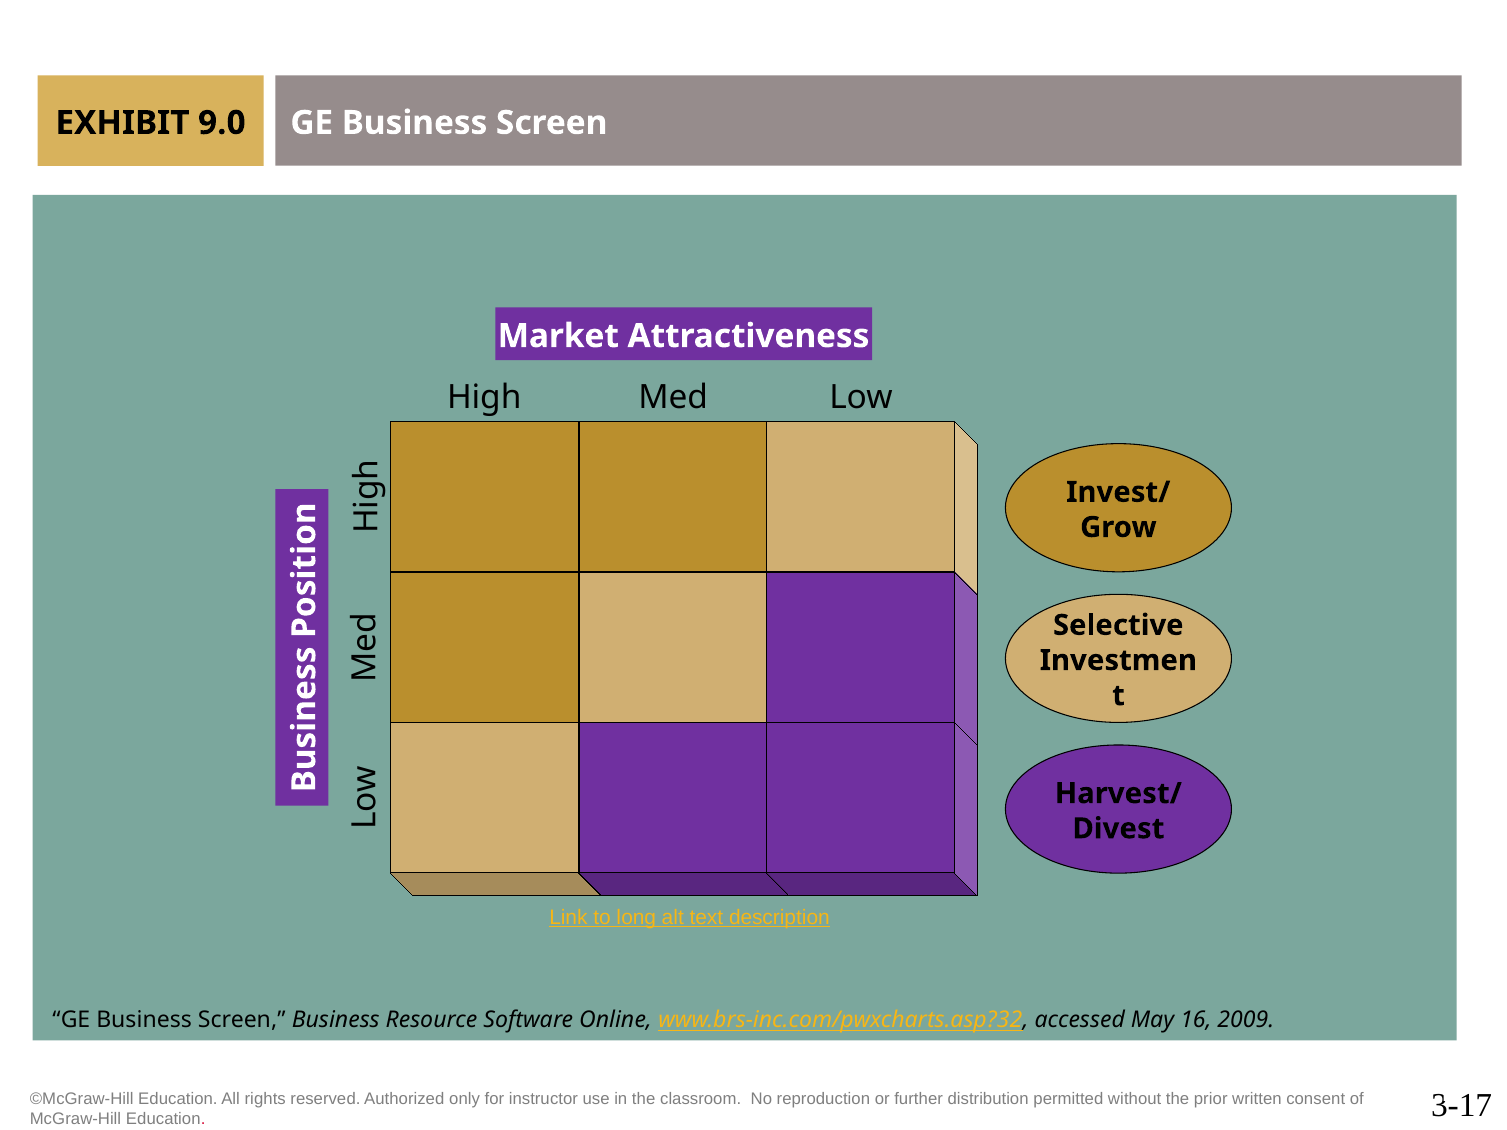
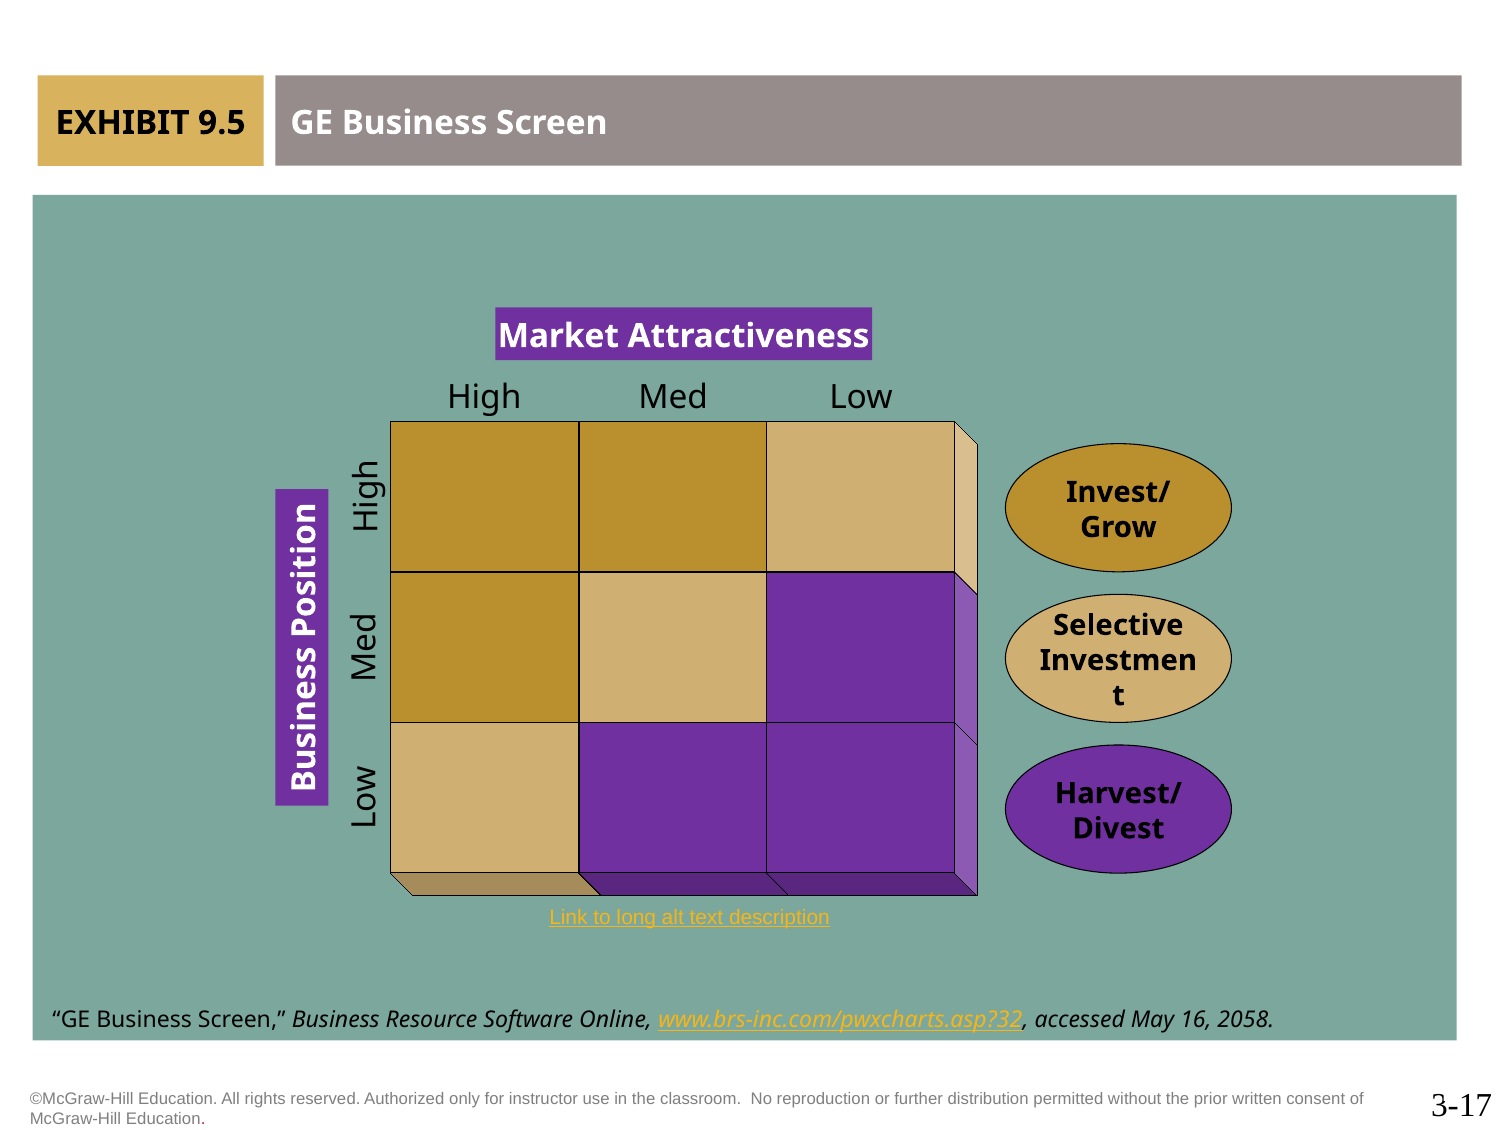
9.0: 9.0 -> 9.5 (222, 123)
2009: 2009 -> 2058 (1246, 1020)
